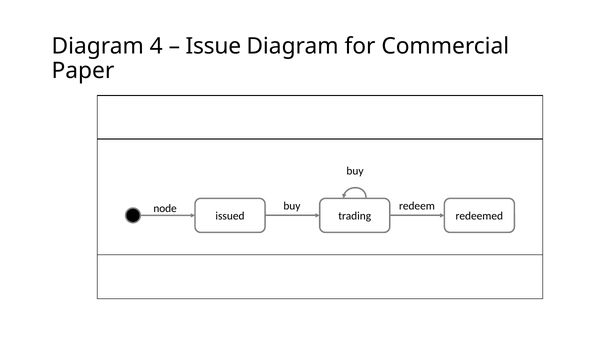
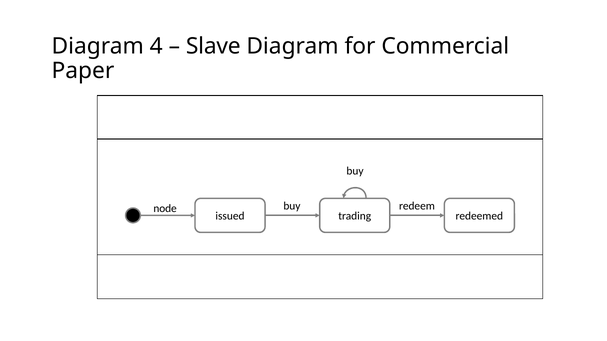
Issue: Issue -> Slave (213, 46)
